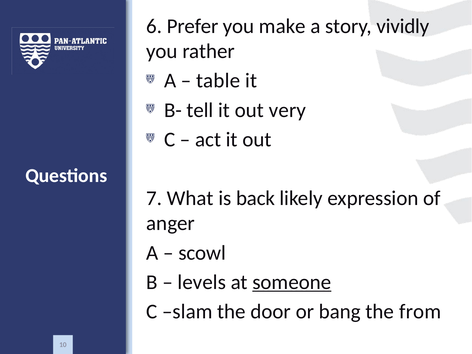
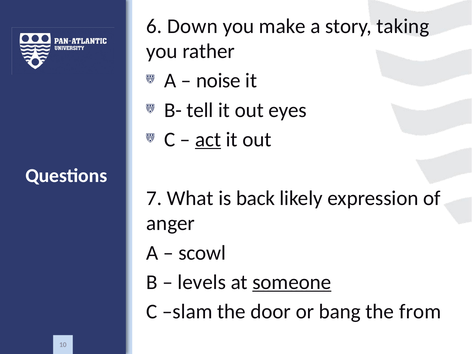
Prefer: Prefer -> Down (192, 26)
vividly: vividly -> taking (403, 26)
table: table -> noise (218, 81)
very: very -> eyes (288, 110)
act underline: none -> present (208, 139)
